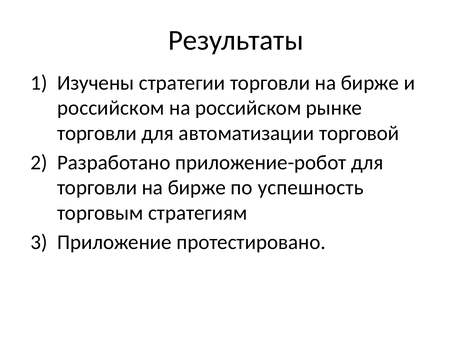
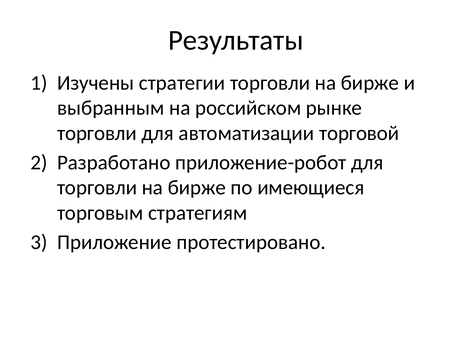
российском: российском -> выбранным (111, 108)
успешность: успешность -> имеющиеся (311, 188)
